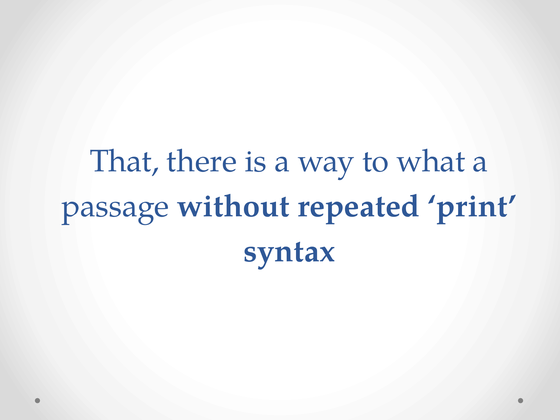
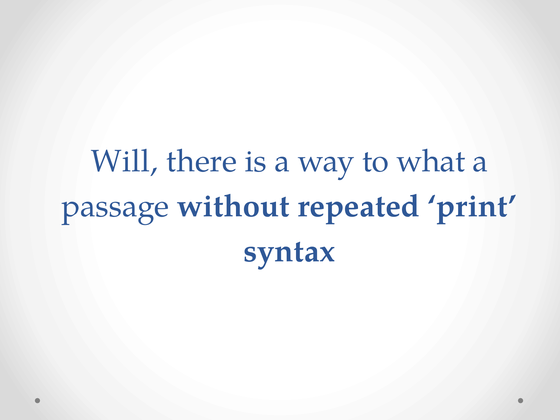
That: That -> Will (124, 161)
